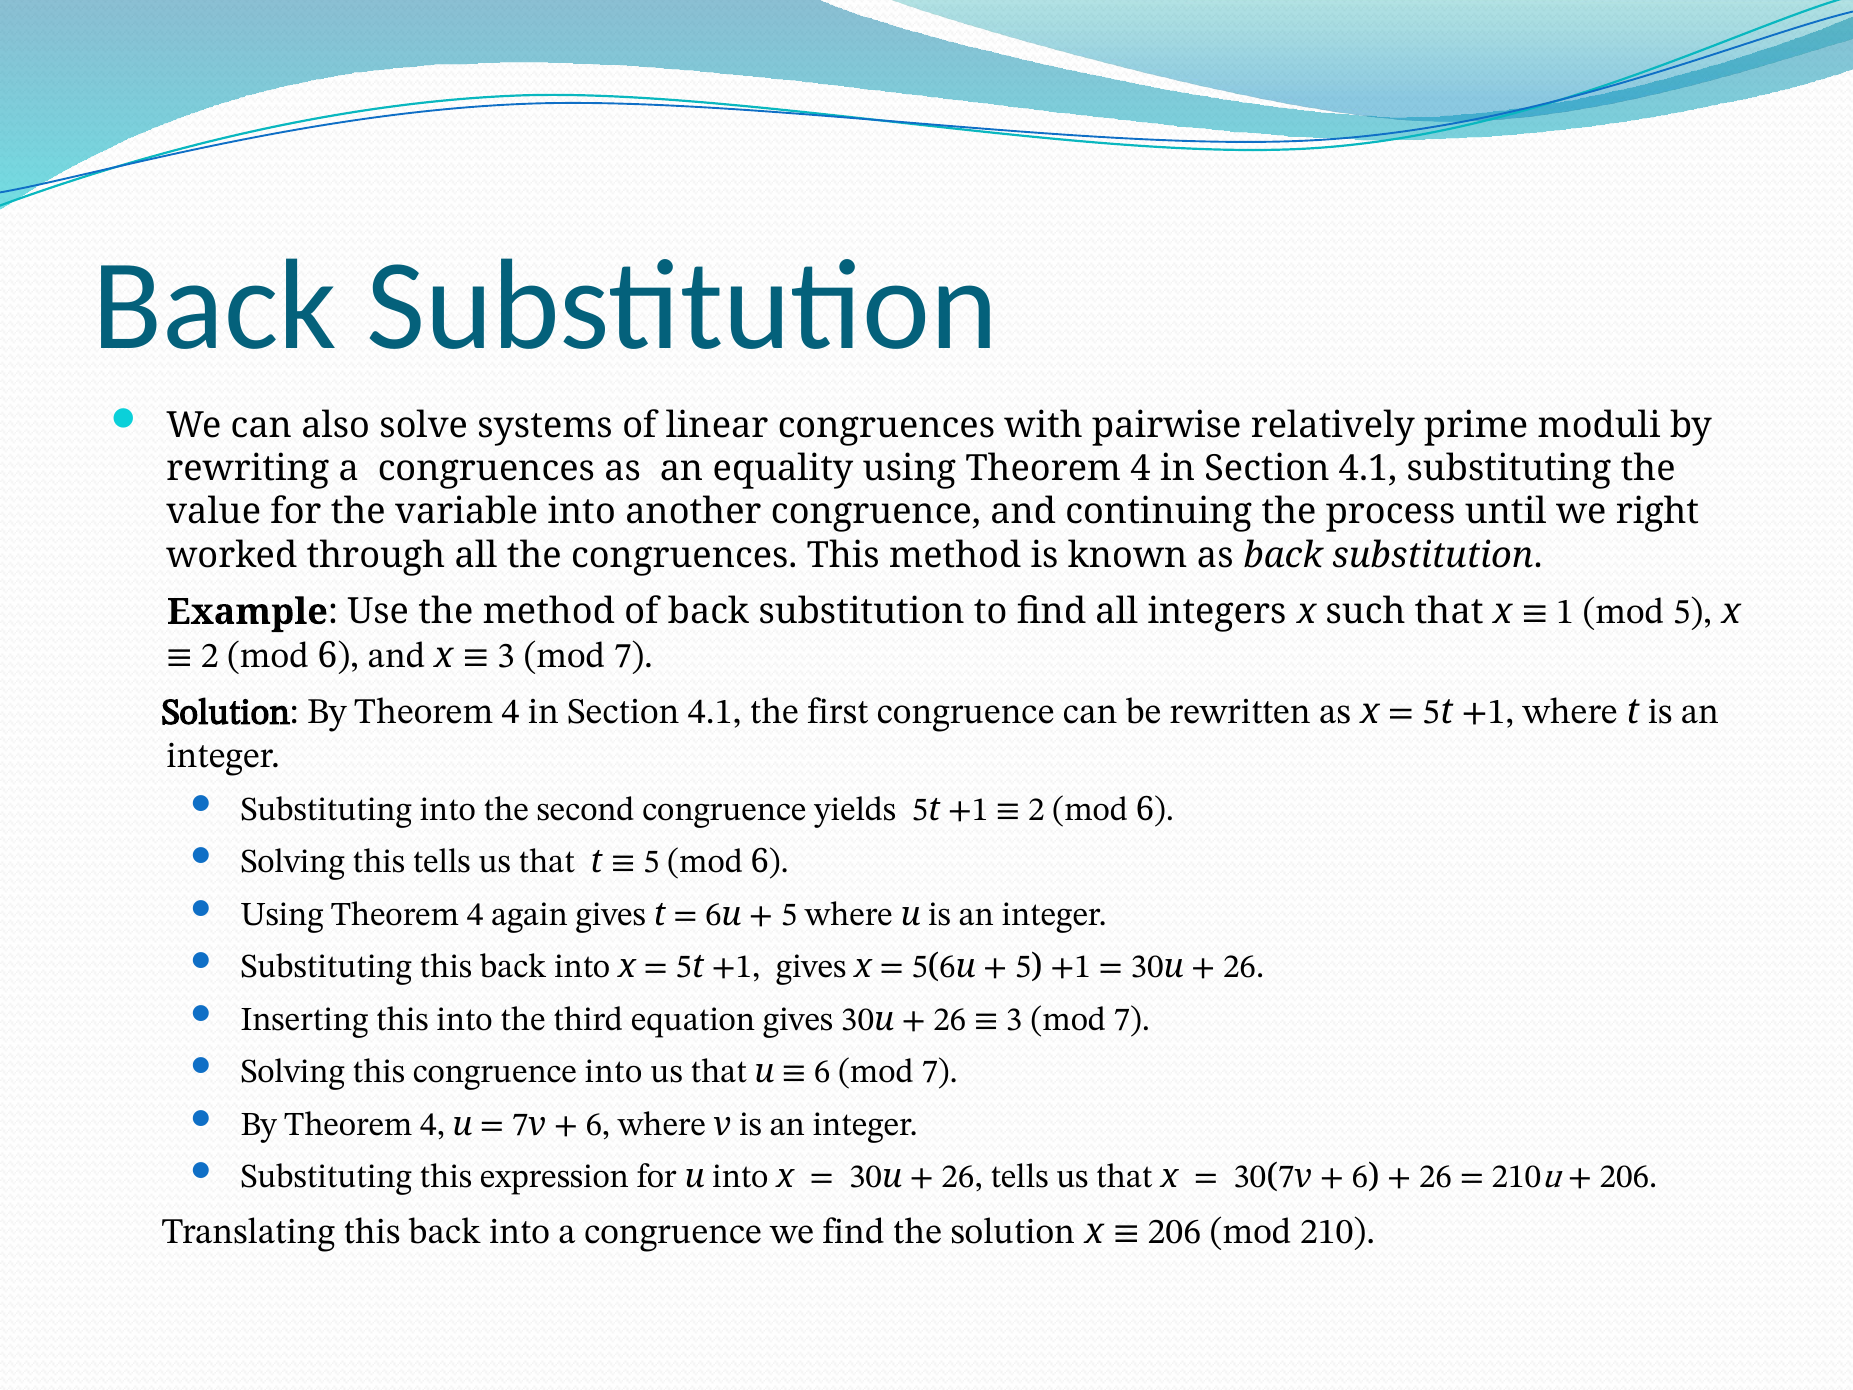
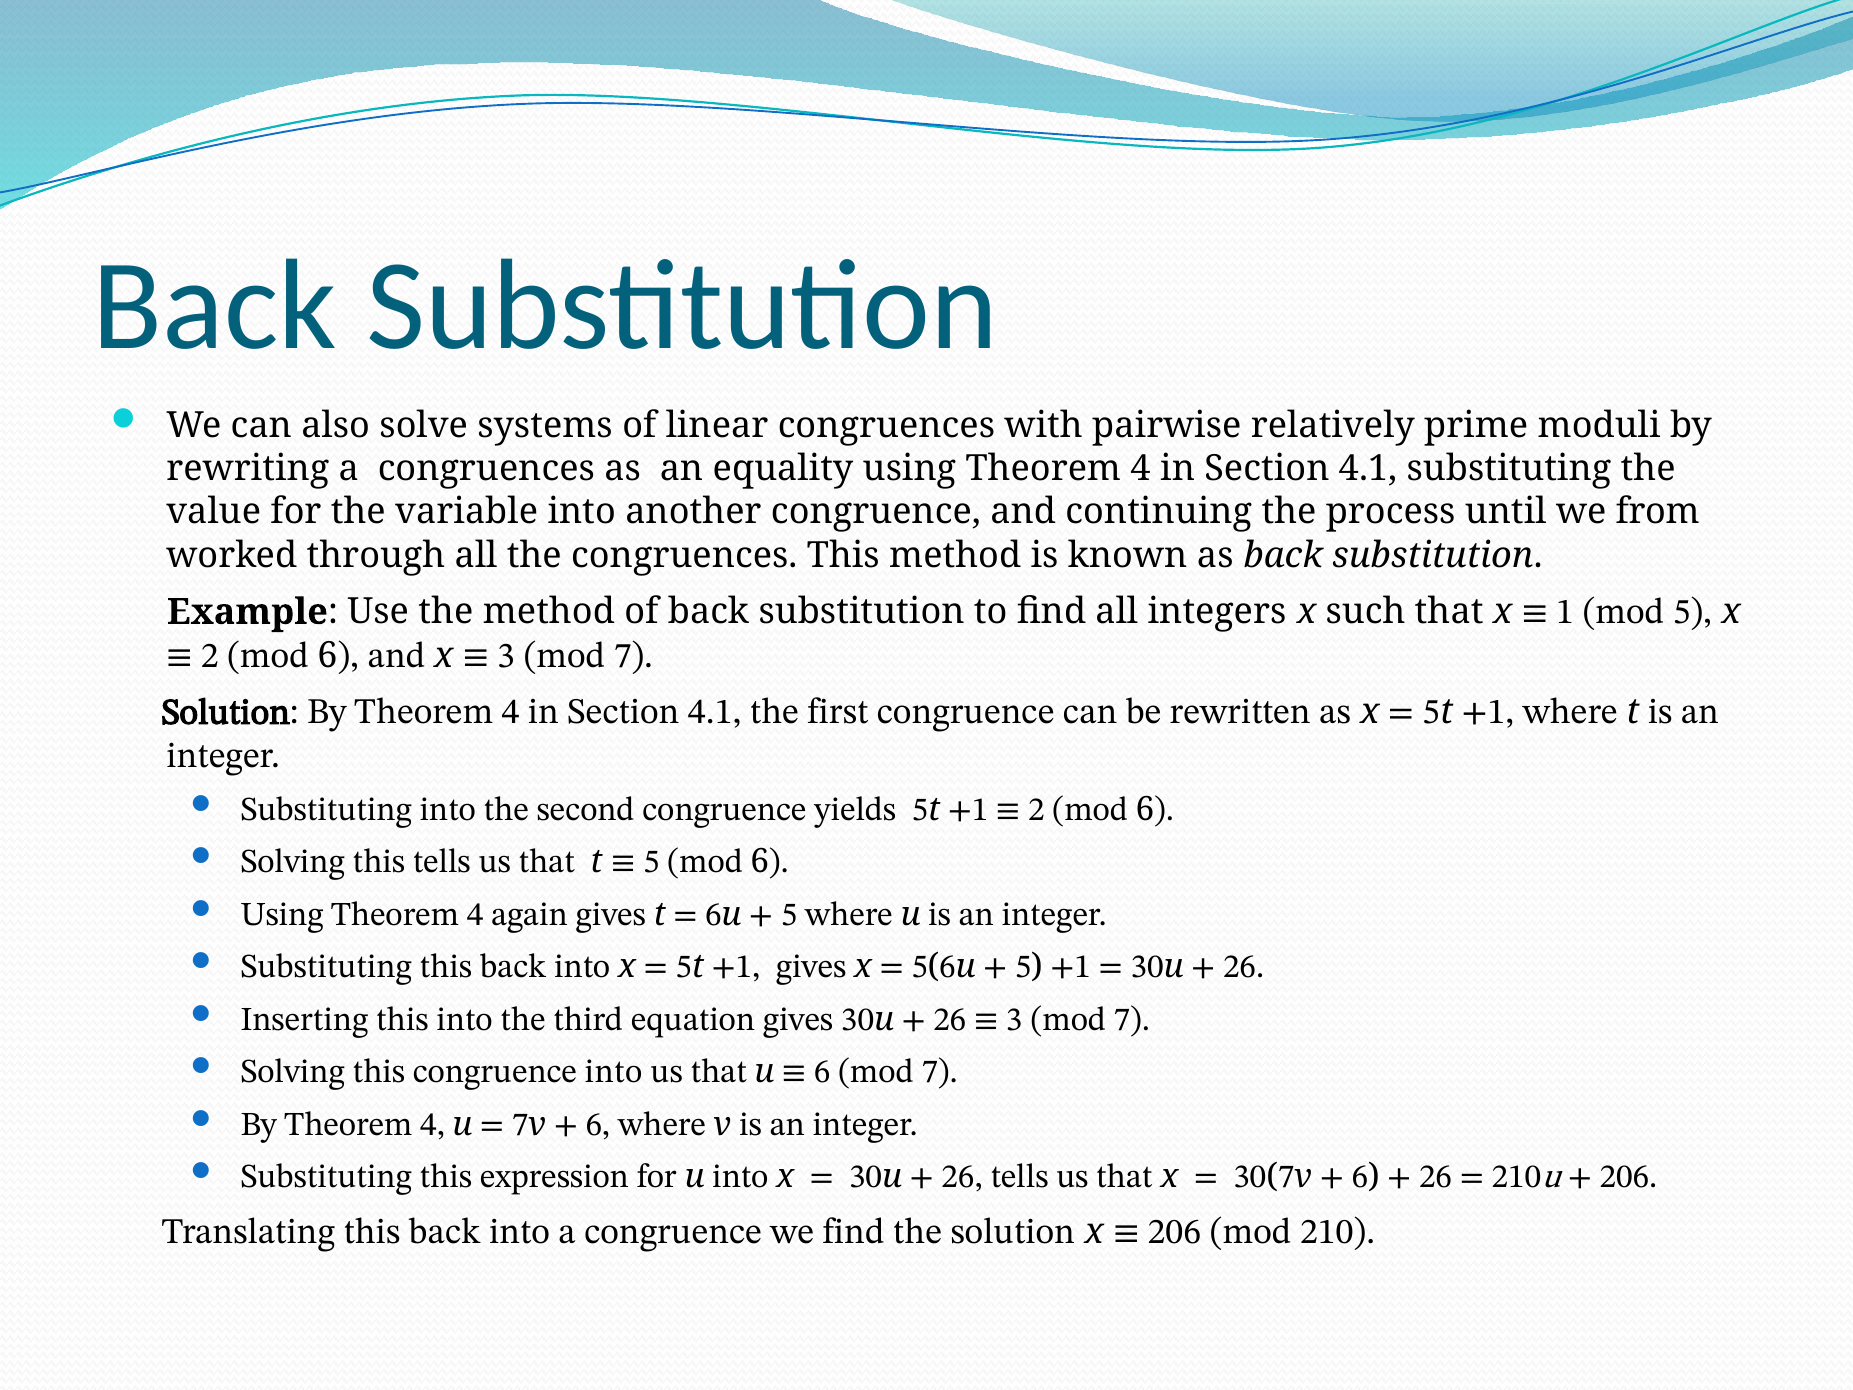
right: right -> from (1658, 512)
